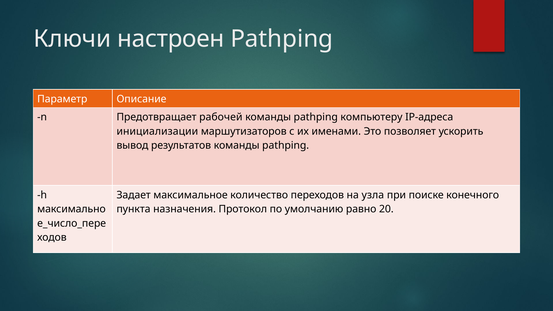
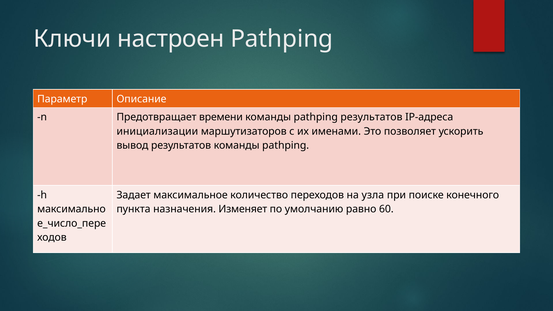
рабочей: рабочей -> времени (221, 117)
pathping компьютеру: компьютеру -> результатов (371, 117)
Протокол: Протокол -> Изменяет (243, 209)
20: 20 -> 60 (386, 209)
